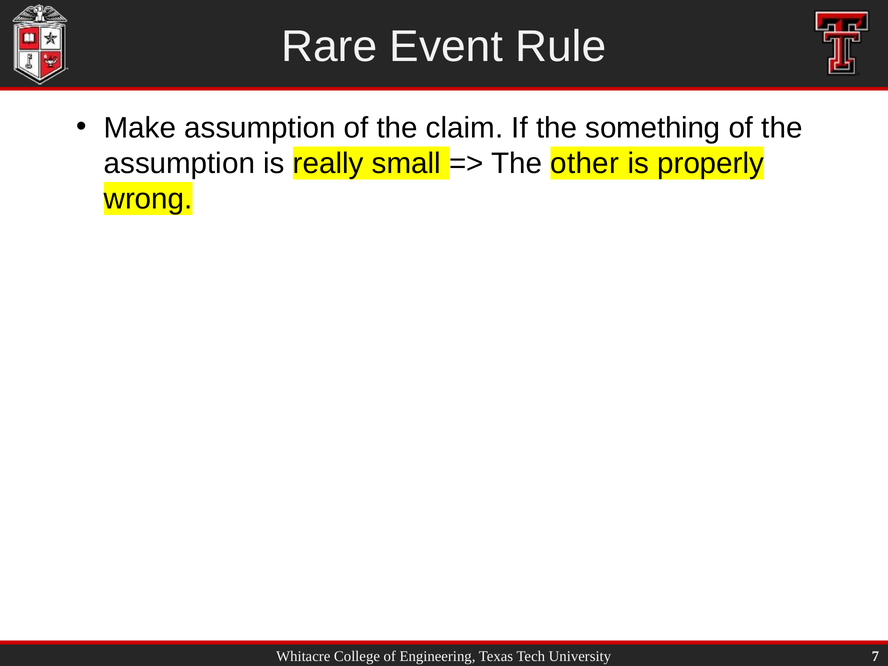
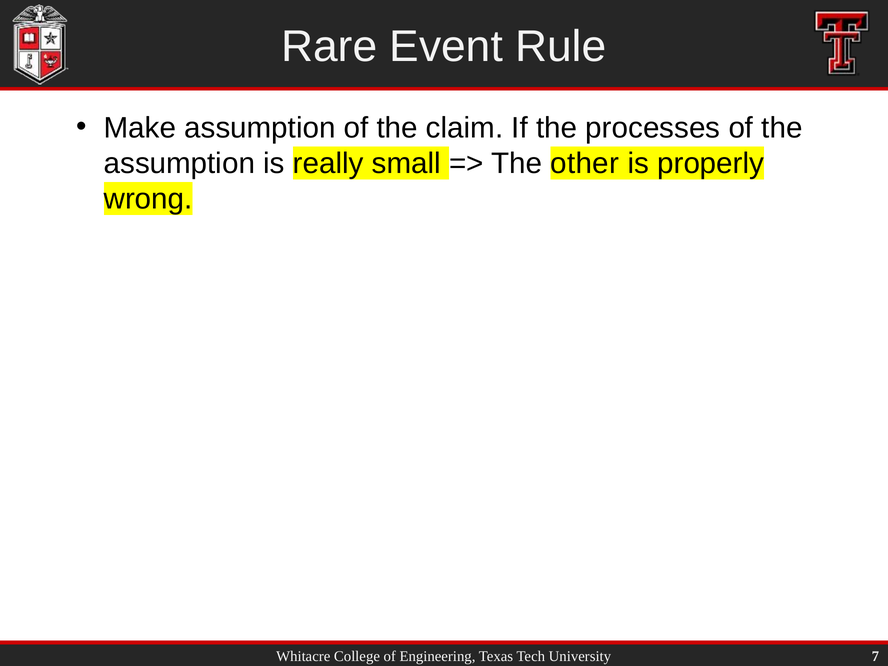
something: something -> processes (653, 128)
